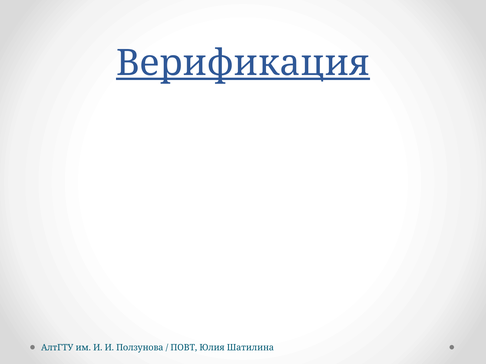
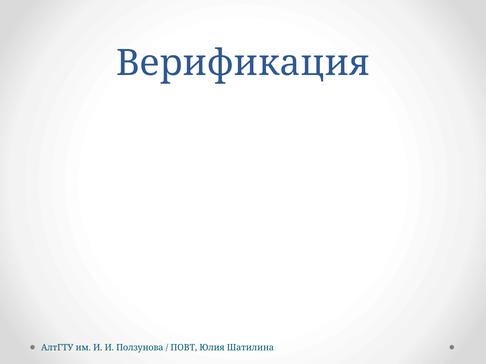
Верификация underline: present -> none (243, 63)
